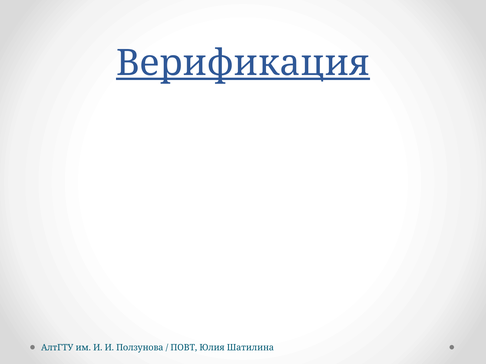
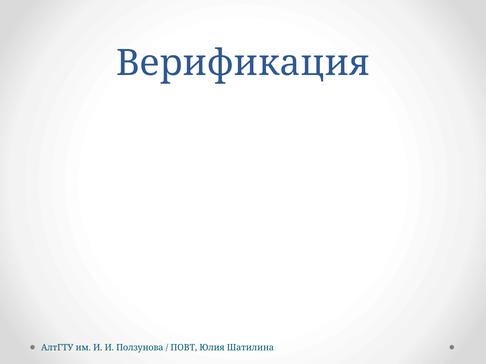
Верификация underline: present -> none (243, 63)
